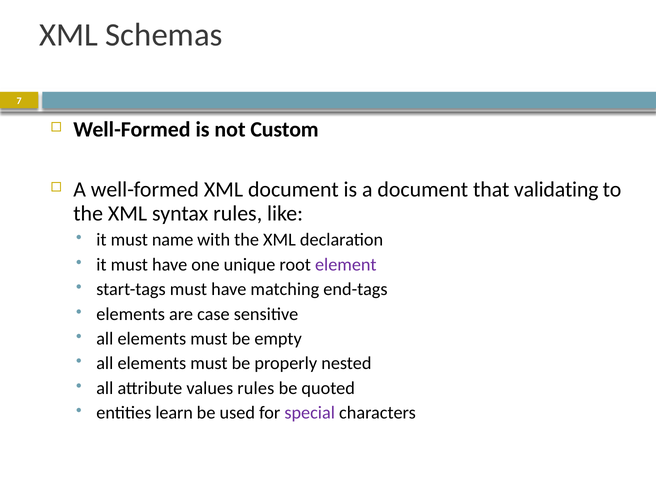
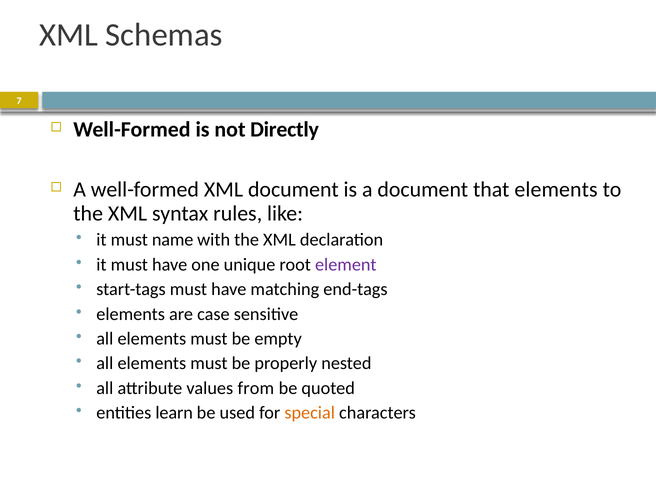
Custom: Custom -> Directly (285, 130)
that validating: validating -> elements (556, 190)
values rules: rules -> from (256, 388)
special colour: purple -> orange (310, 413)
